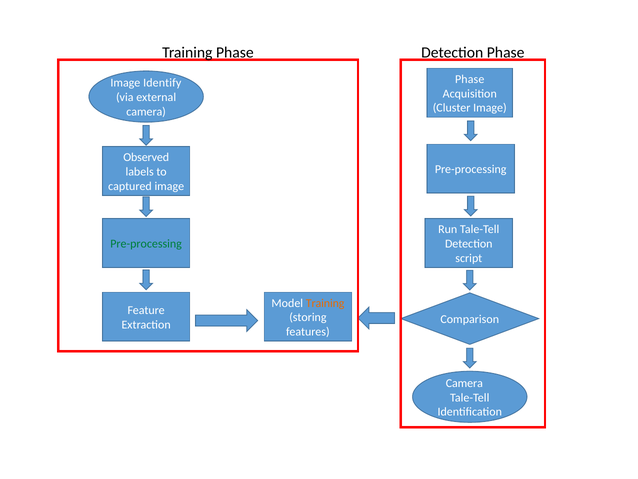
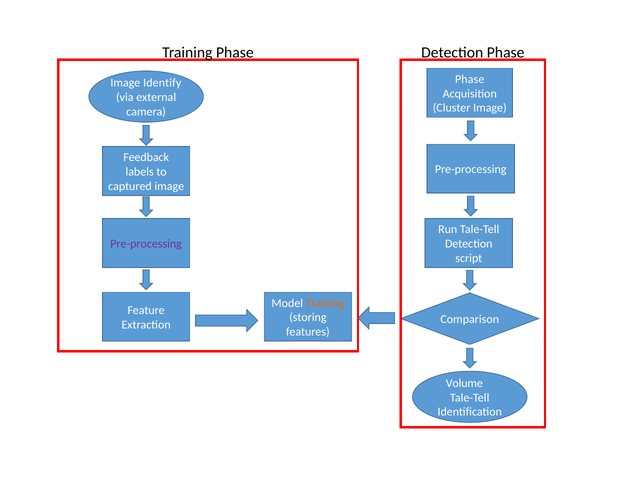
Observed: Observed -> Feedback (146, 157)
Pre-processing colour: green -> purple (146, 244)
Camera: Camera -> Volume (464, 383)
